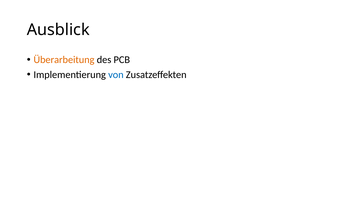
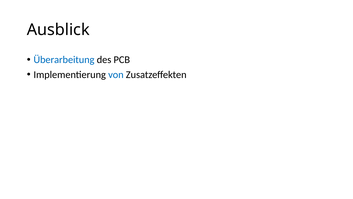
Überarbeitung colour: orange -> blue (64, 60)
